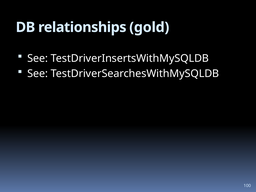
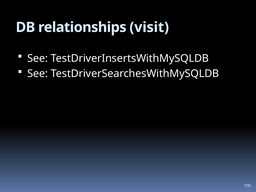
gold: gold -> visit (149, 27)
